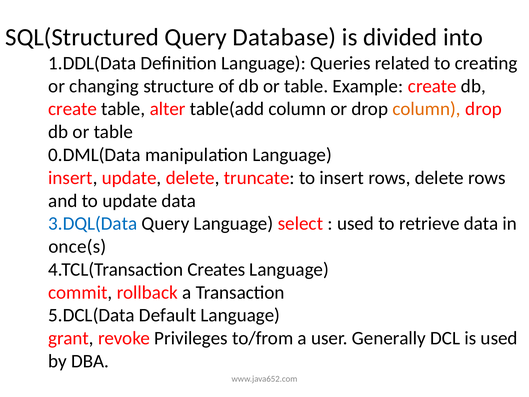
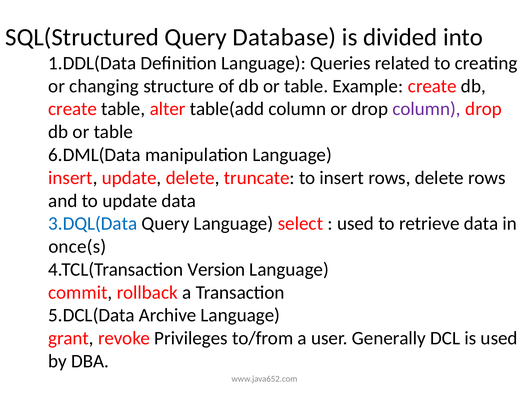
column colour: orange -> purple (427, 109)
0.DML(Data: 0.DML(Data -> 6.DML(Data (95, 155)
Creates: Creates -> Version (216, 269)
Default: Default -> Archive (168, 315)
